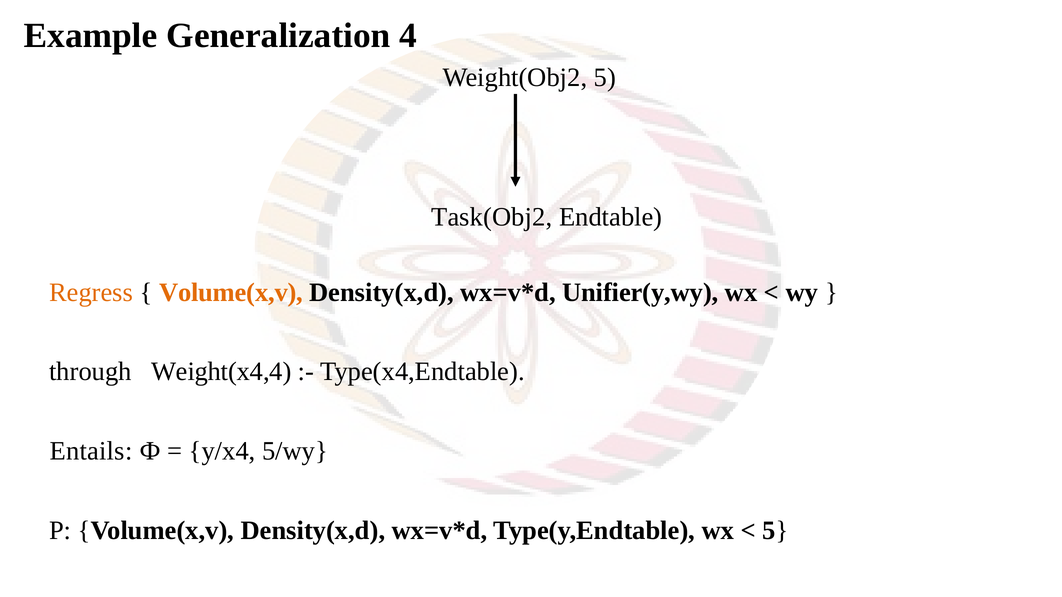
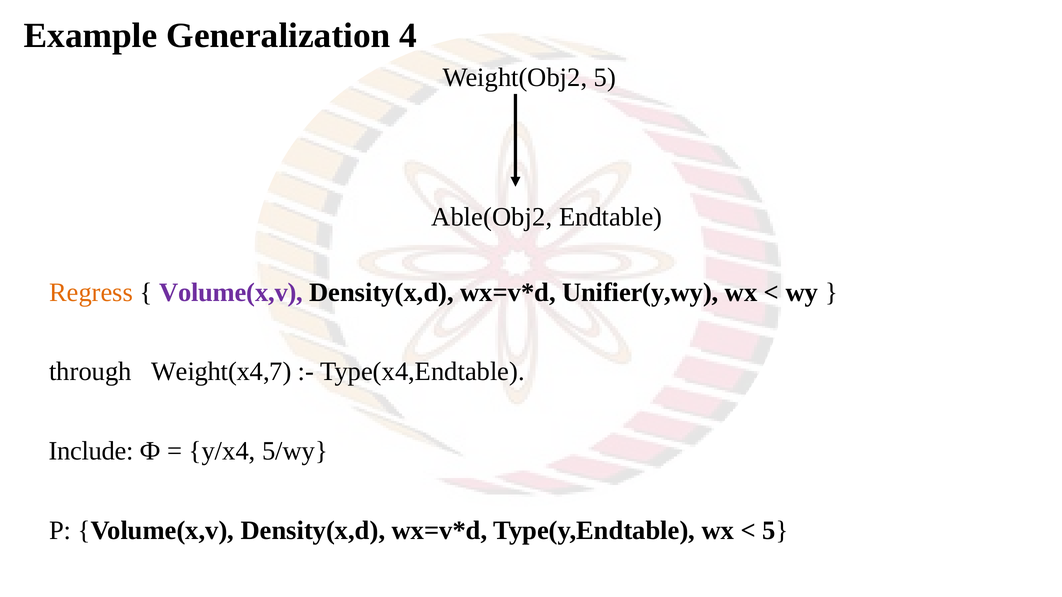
Task(Obj2: Task(Obj2 -> Able(Obj2 (492, 217)
Volume(x,v colour: orange -> purple (231, 292)
Weight(x4,4: Weight(x4,4 -> Weight(x4,7 (221, 372)
Entails: Entails -> Include (91, 451)
